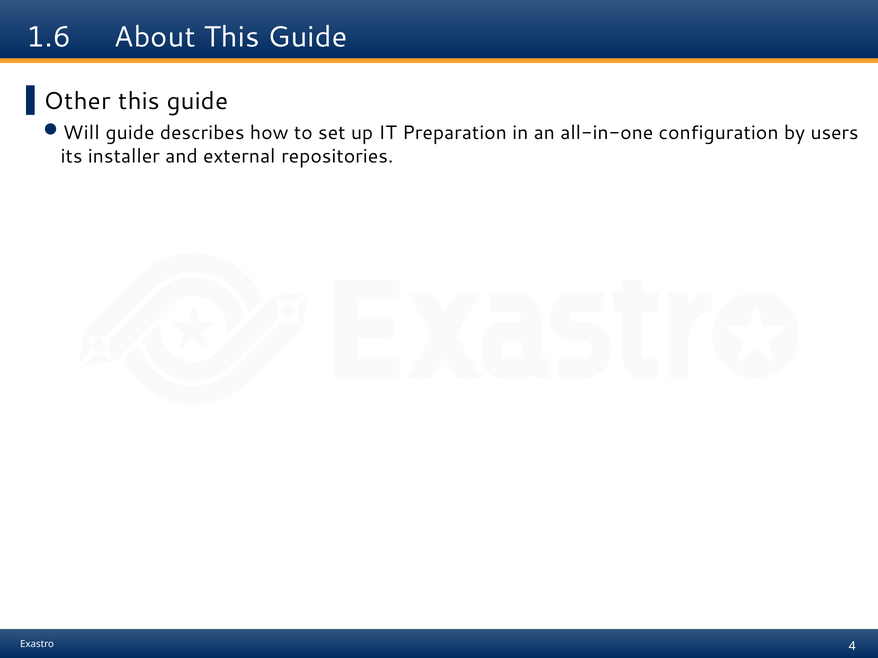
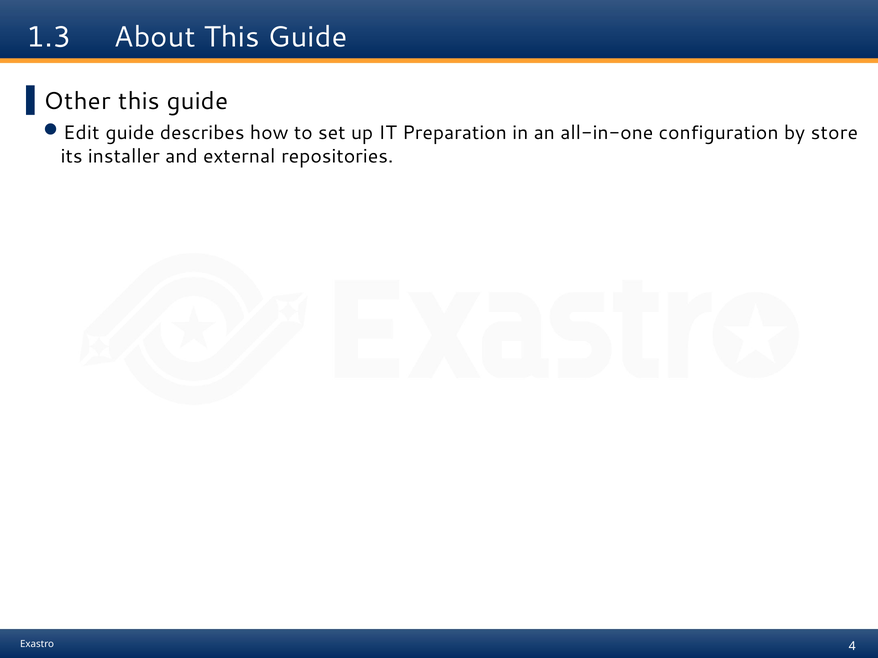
1.6: 1.6 -> 1.3 (49, 37)
Will: Will -> Edit (81, 133)
users: users -> store (834, 133)
